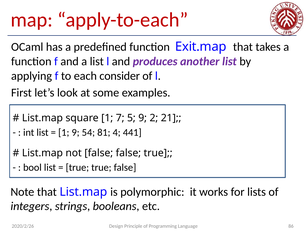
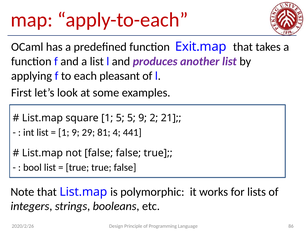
consider: consider -> pleasant (120, 76)
1 7: 7 -> 5 (120, 118)
54: 54 -> 29 (88, 132)
